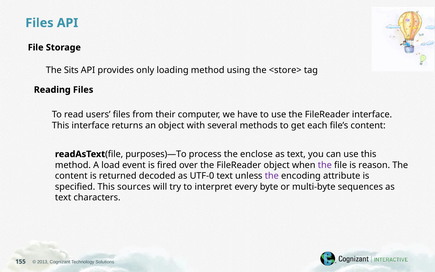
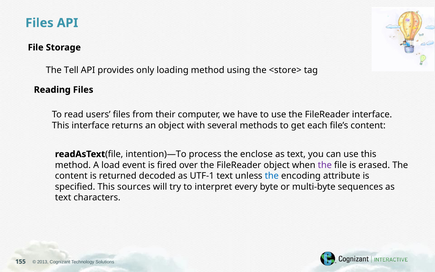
Sits: Sits -> Tell (71, 70)
purposes)—To: purposes)—To -> intention)—To (156, 154)
reason: reason -> erased (374, 165)
UTF-0: UTF-0 -> UTF-1 (202, 176)
the colour: purple -> blue (272, 176)
